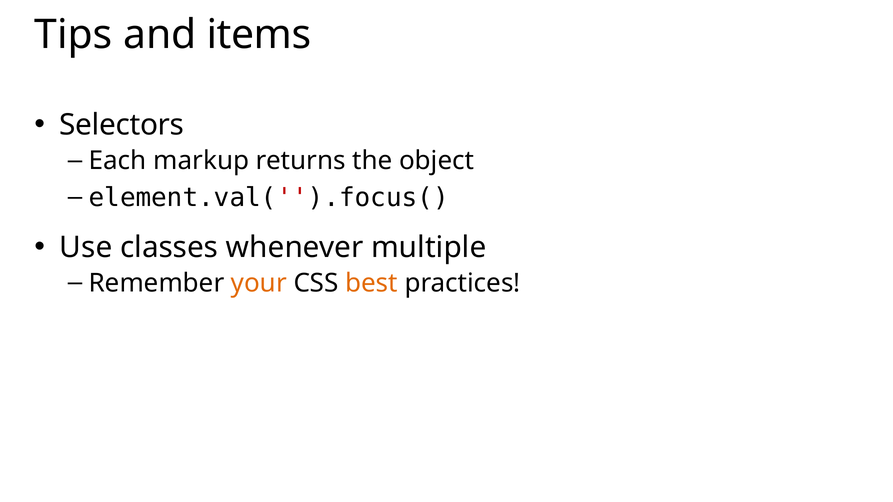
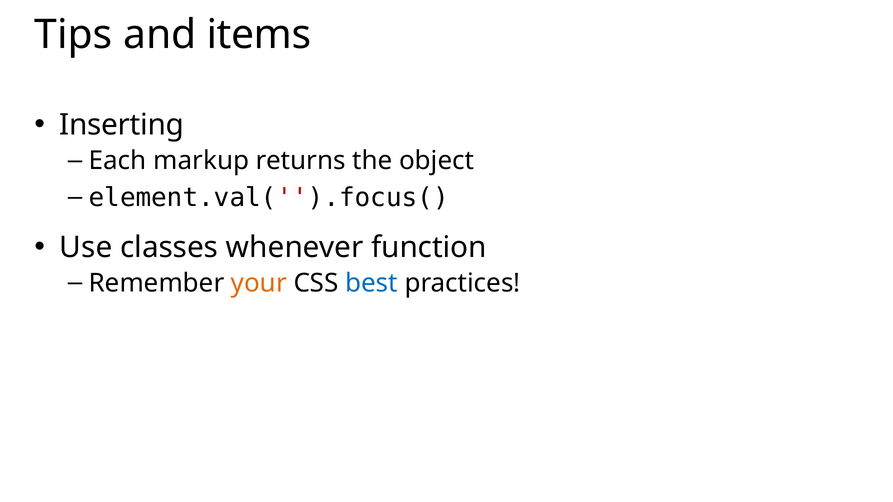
Selectors: Selectors -> Inserting (122, 125)
multiple: multiple -> function (429, 247)
best colour: orange -> blue (372, 283)
